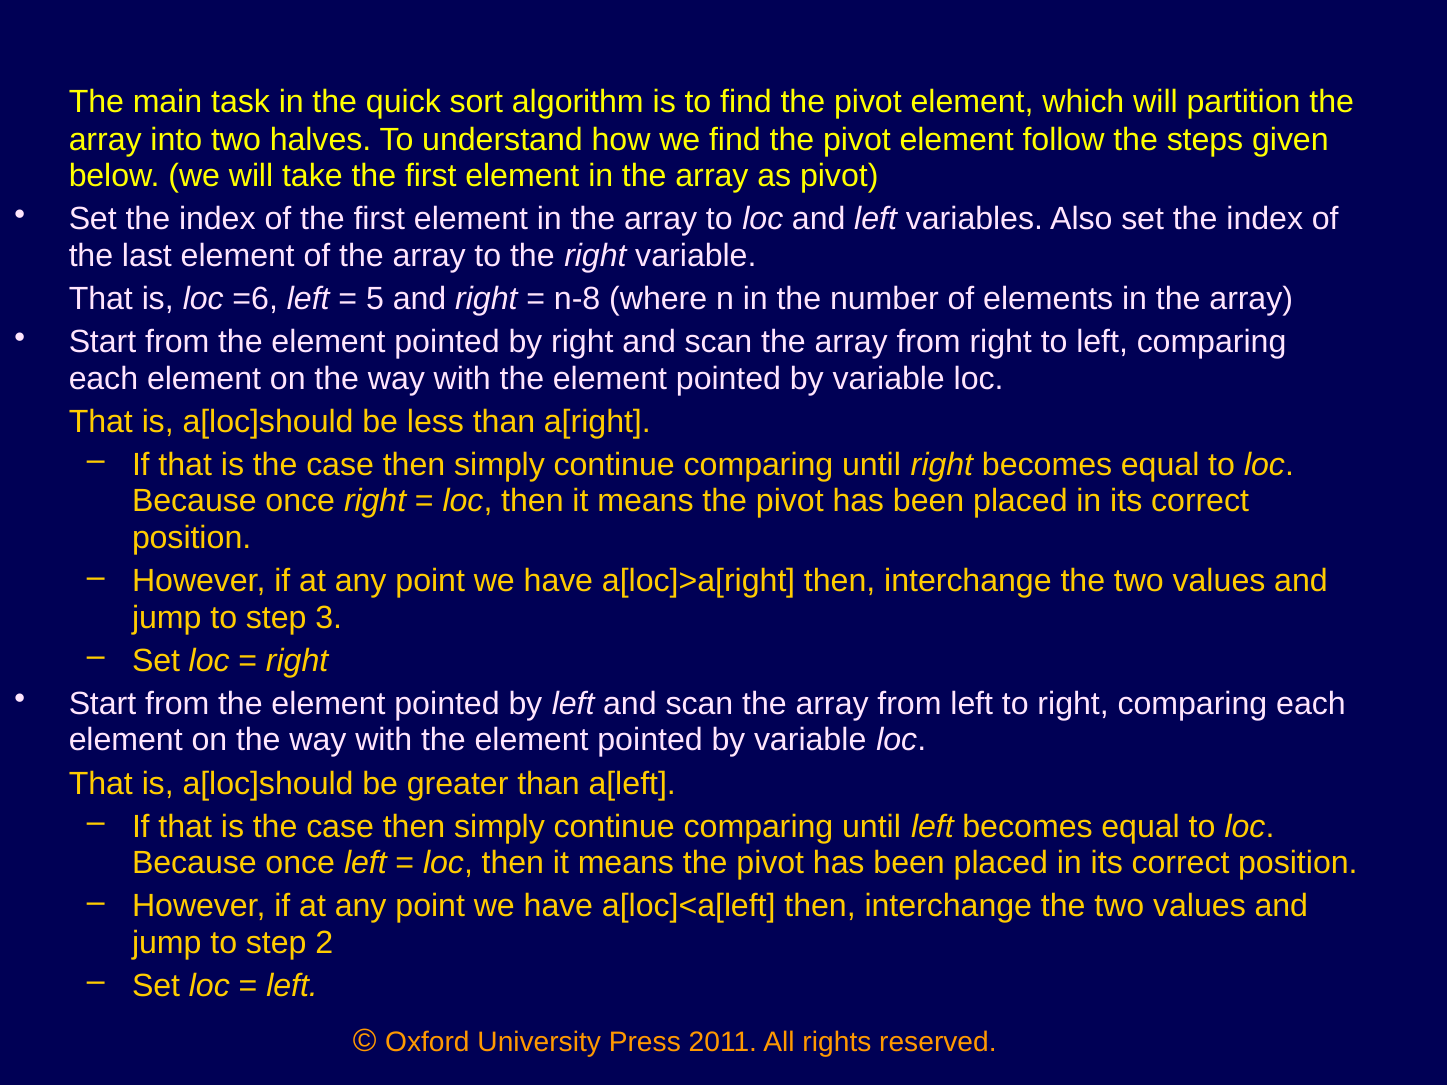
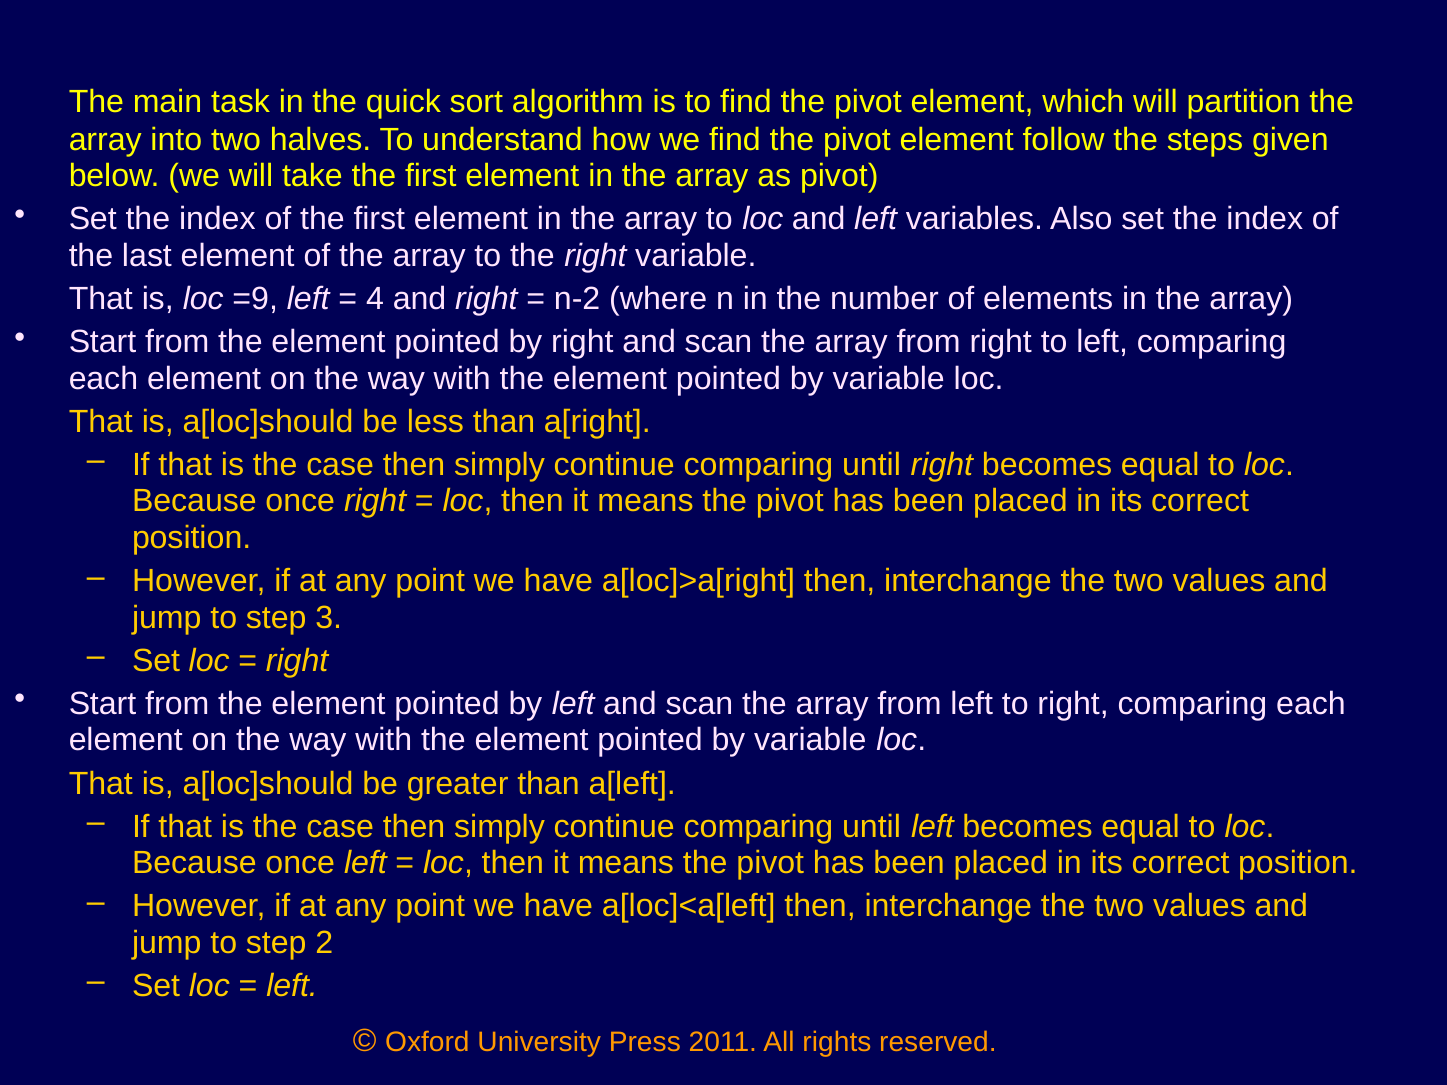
=6: =6 -> =9 (255, 299)
5: 5 -> 4 (375, 299)
n-8: n-8 -> n-2 (577, 299)
